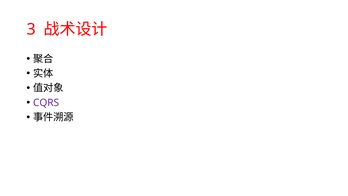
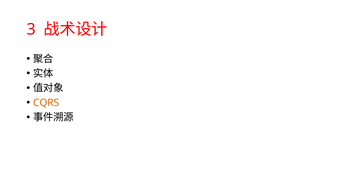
CQRS colour: purple -> orange (46, 103)
